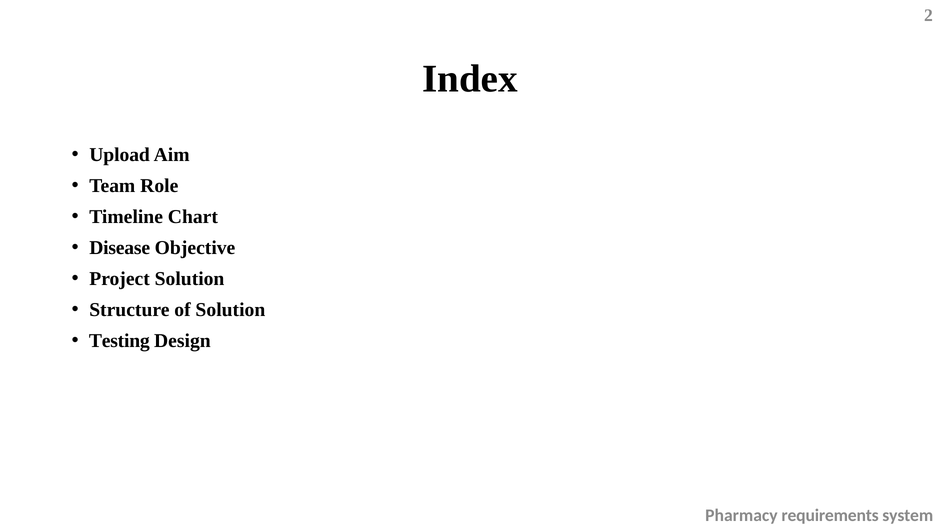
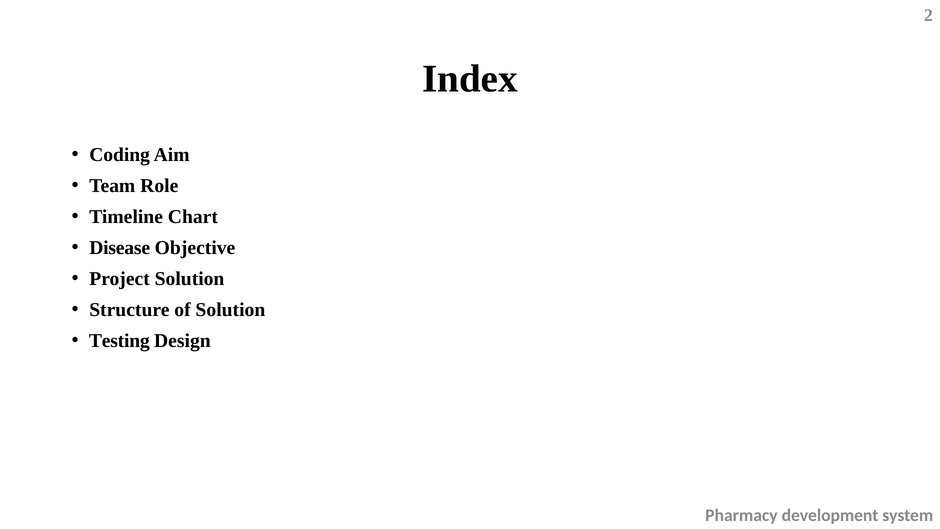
Upload: Upload -> Coding (120, 155)
requirements: requirements -> development (830, 515)
